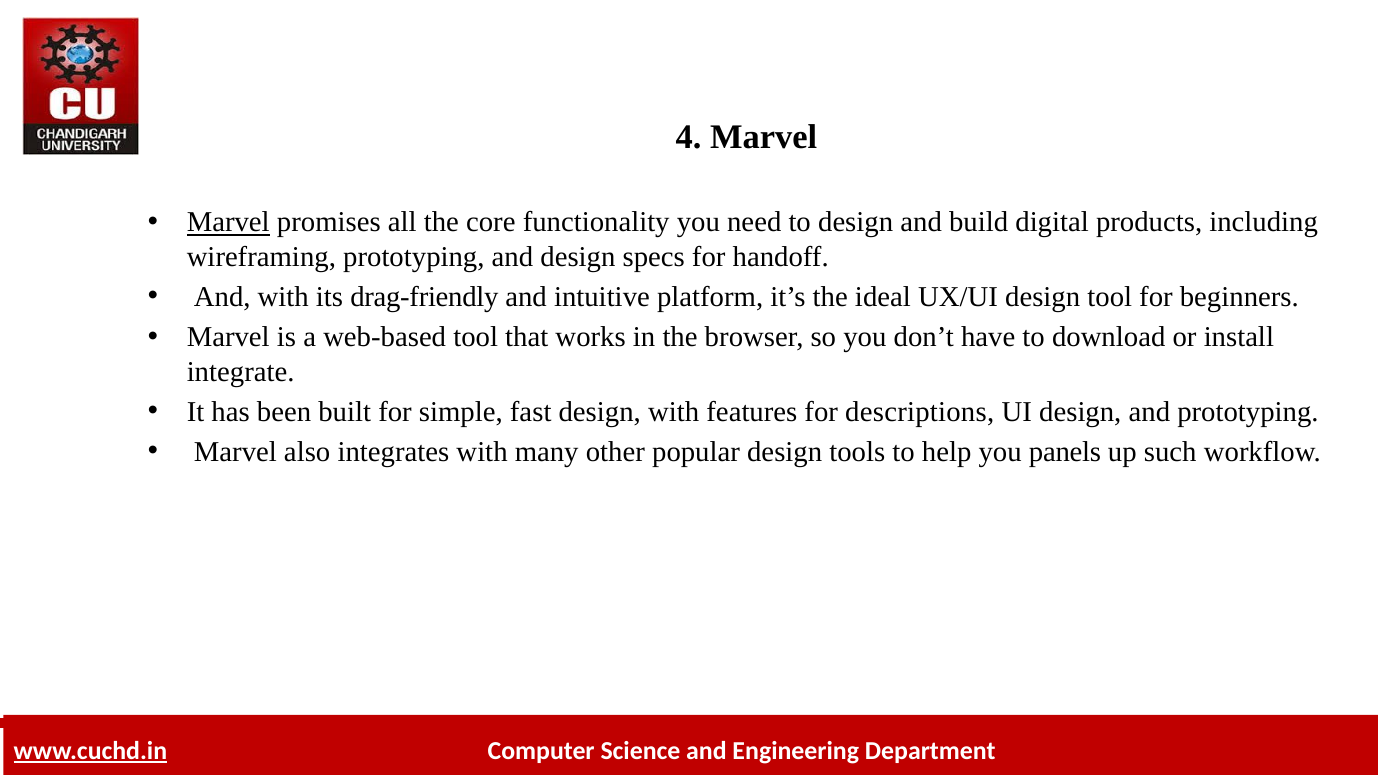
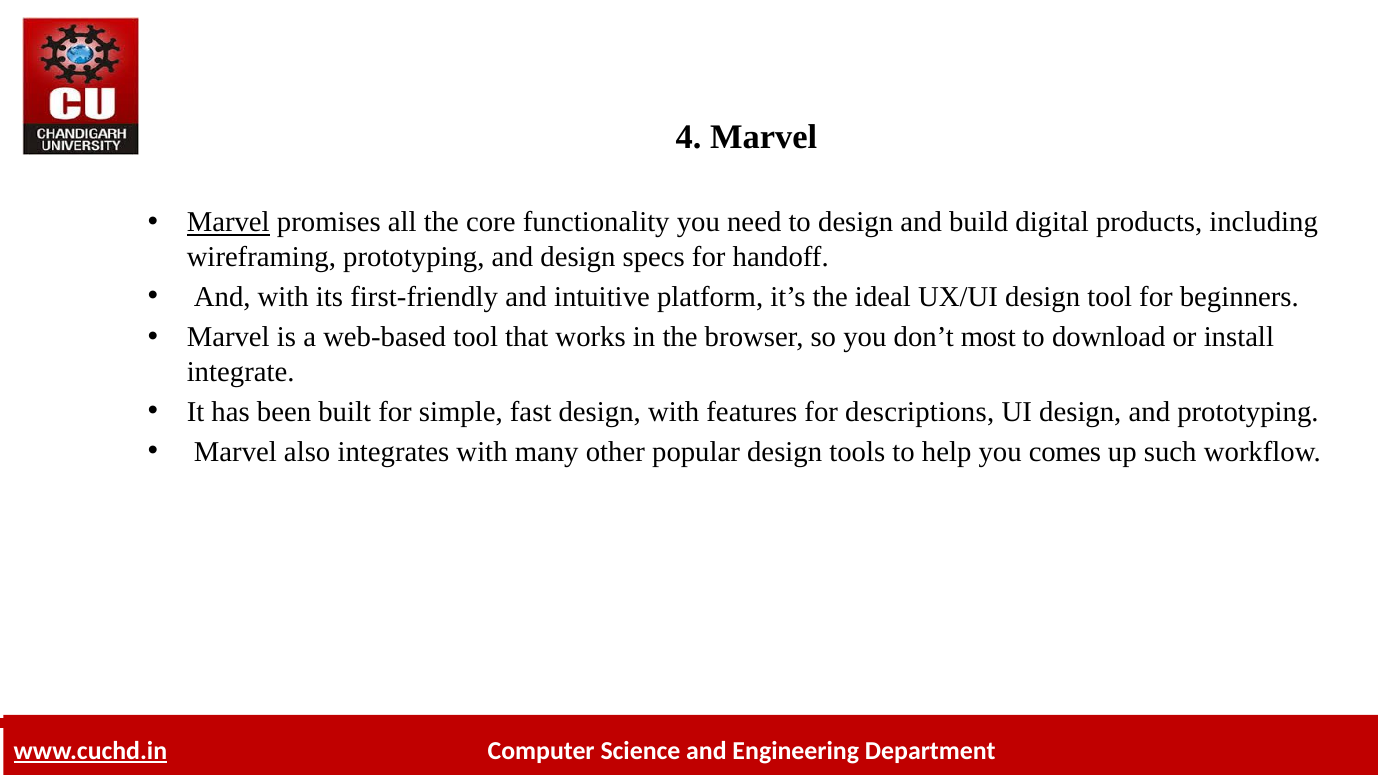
drag-friendly: drag-friendly -> first-friendly (424, 297)
have: have -> most (988, 337)
panels: panels -> comes (1065, 452)
